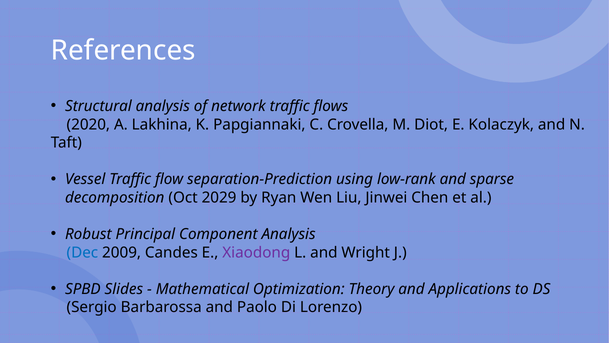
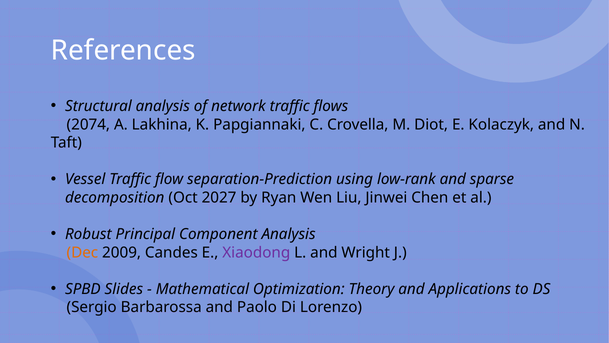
2020: 2020 -> 2074 (88, 124)
2029: 2029 -> 2027 (219, 197)
Dec colour: blue -> orange (82, 252)
